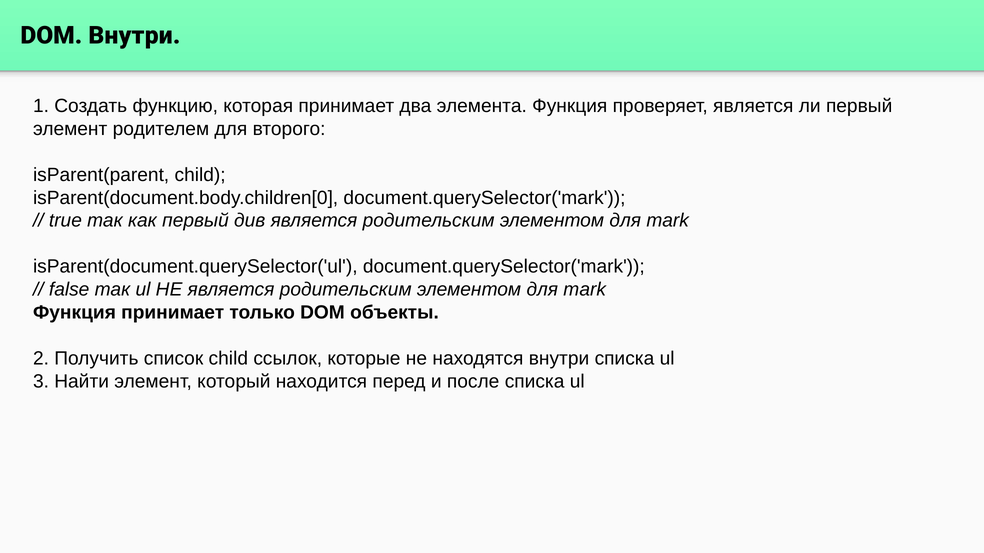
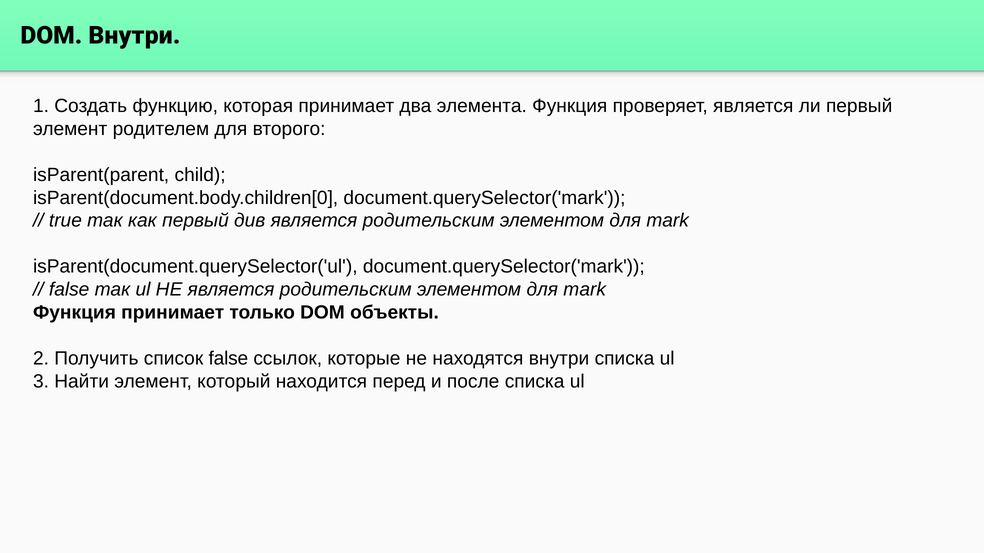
список child: child -> false (228, 359)
